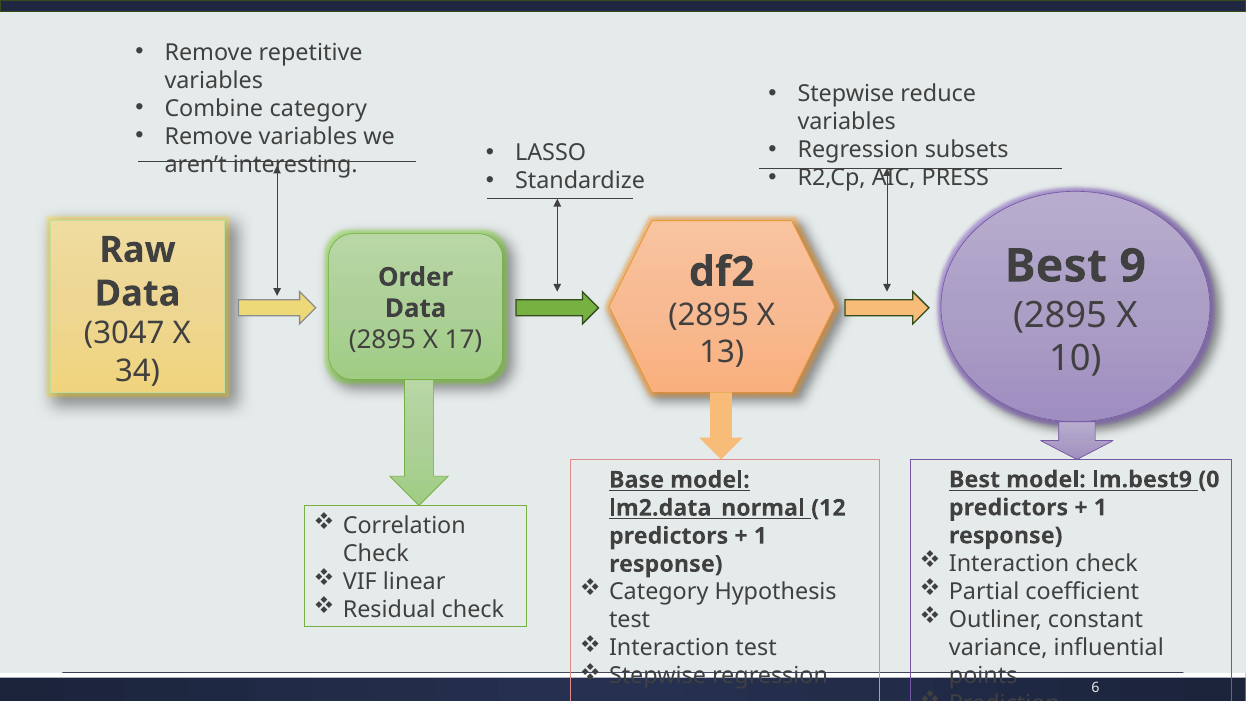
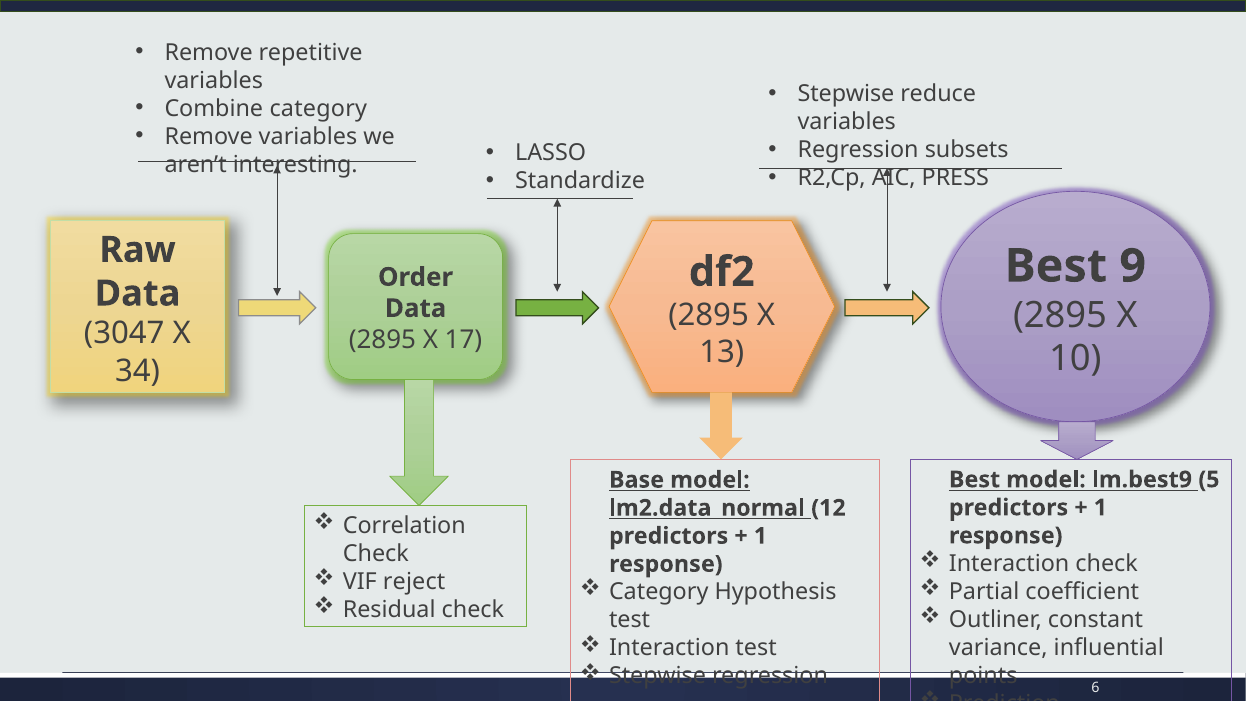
0: 0 -> 5 (1209, 480)
linear: linear -> reject (414, 582)
